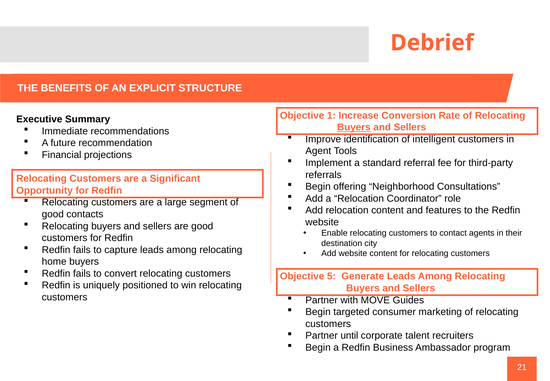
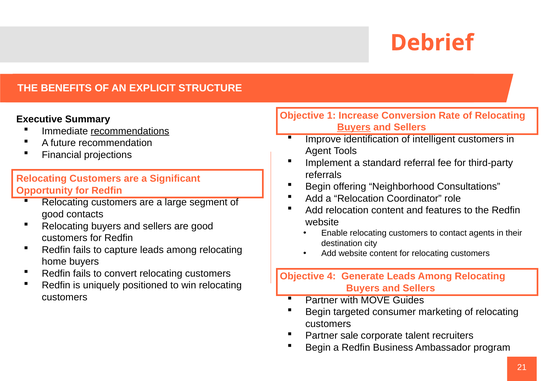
recommendations underline: none -> present (130, 131)
5: 5 -> 4 (331, 276)
until: until -> sale (349, 335)
